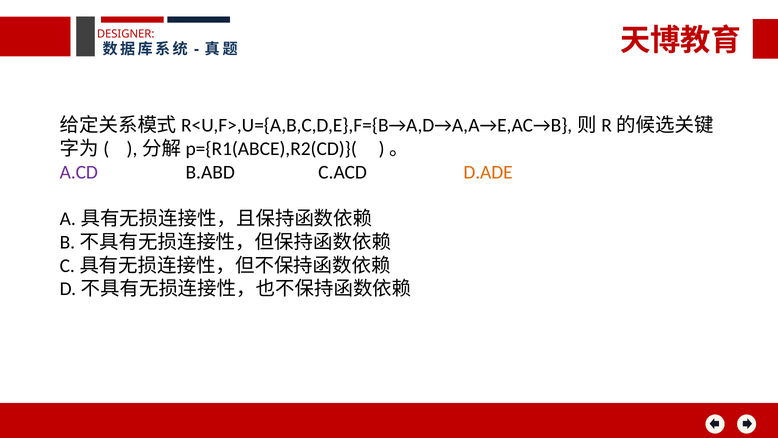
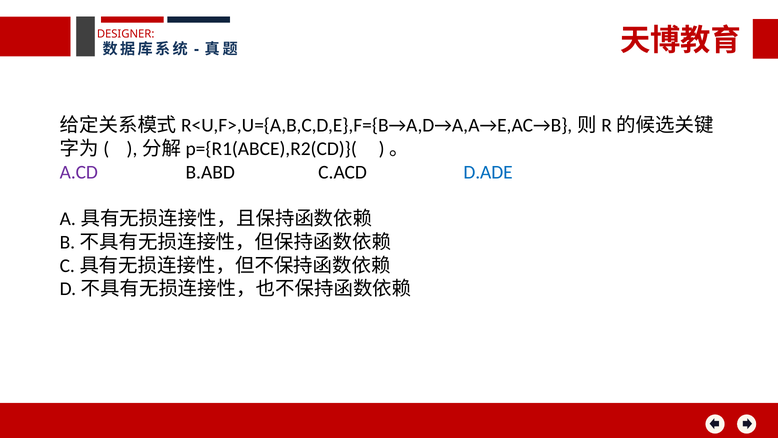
D.ADE colour: orange -> blue (488, 172)
